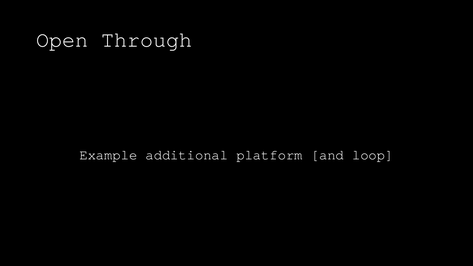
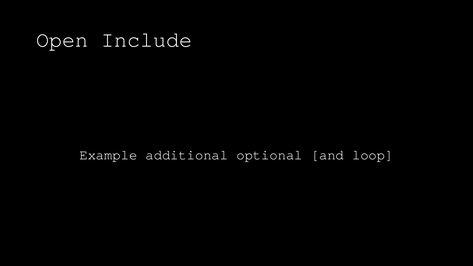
Through: Through -> Include (147, 40)
platform: platform -> optional (269, 155)
